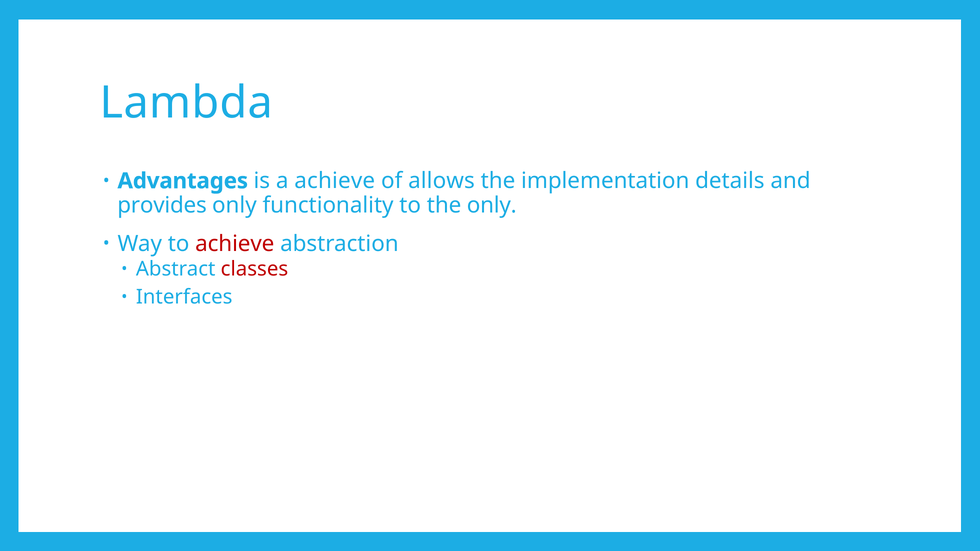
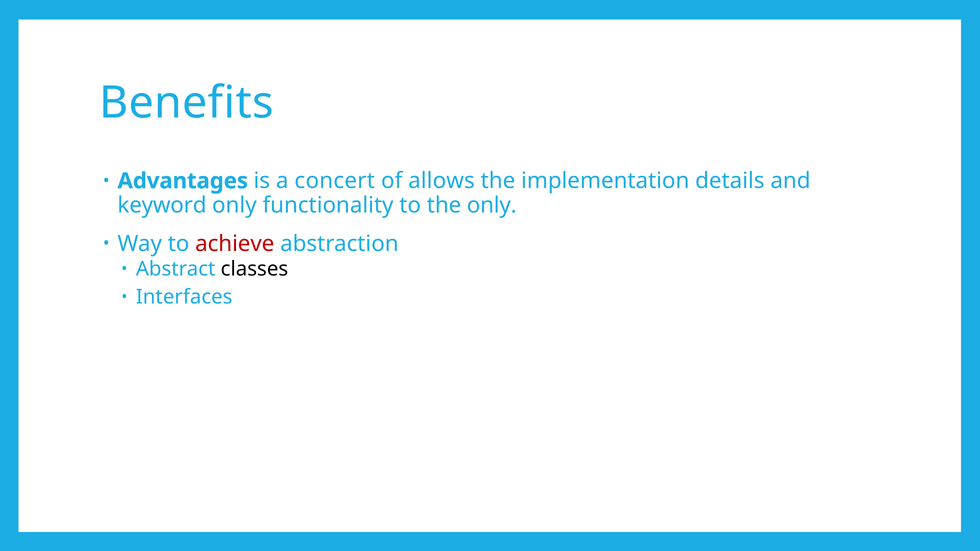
Lambda: Lambda -> Benefits (186, 103)
a achieve: achieve -> concert (335, 181)
provides: provides -> keyword (162, 205)
classes colour: red -> black (254, 269)
